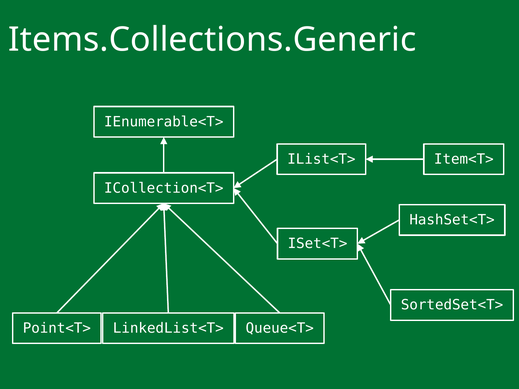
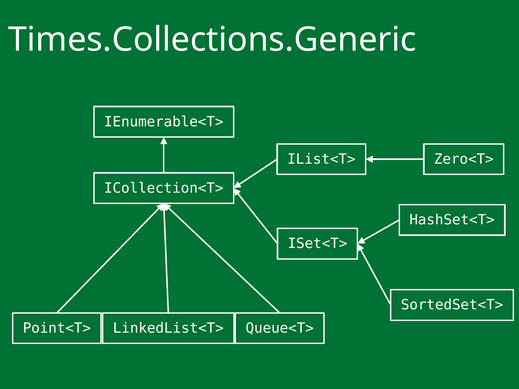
Items.Collections.Generic: Items.Collections.Generic -> Times.Collections.Generic (212, 40)
Item<T>: Item<T> -> Zero<T> (464, 159)
